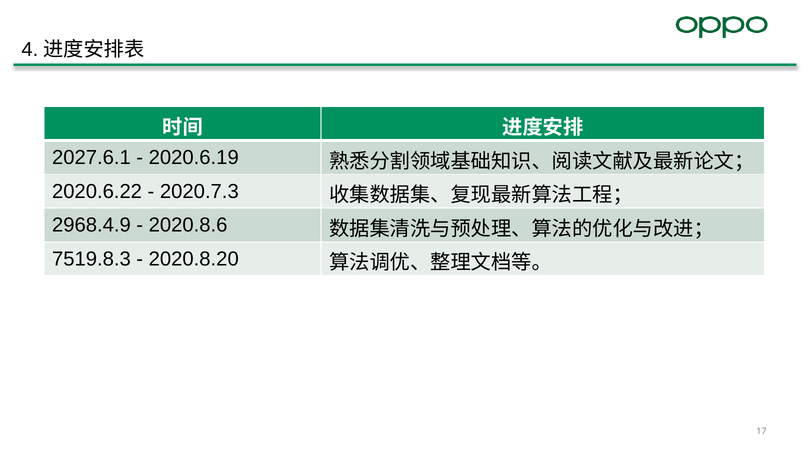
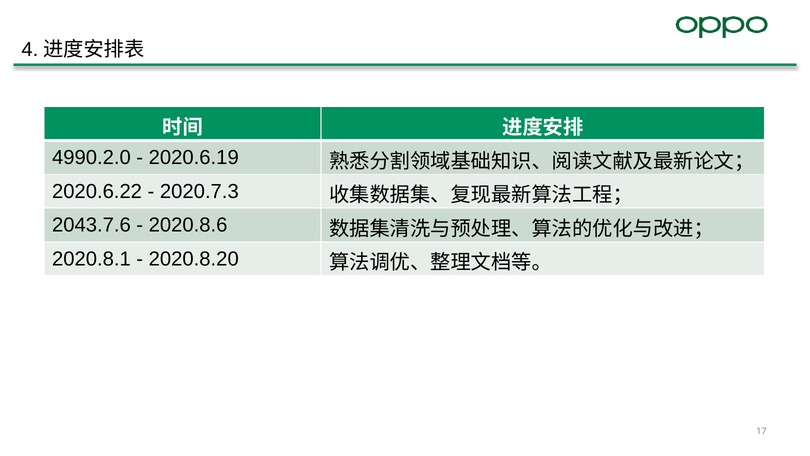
2027.6.1: 2027.6.1 -> 4990.2.0 (91, 158)
2968.4.9: 2968.4.9 -> 2043.7.6 (91, 225)
7519.8.3: 7519.8.3 -> 2020.8.1 (91, 259)
